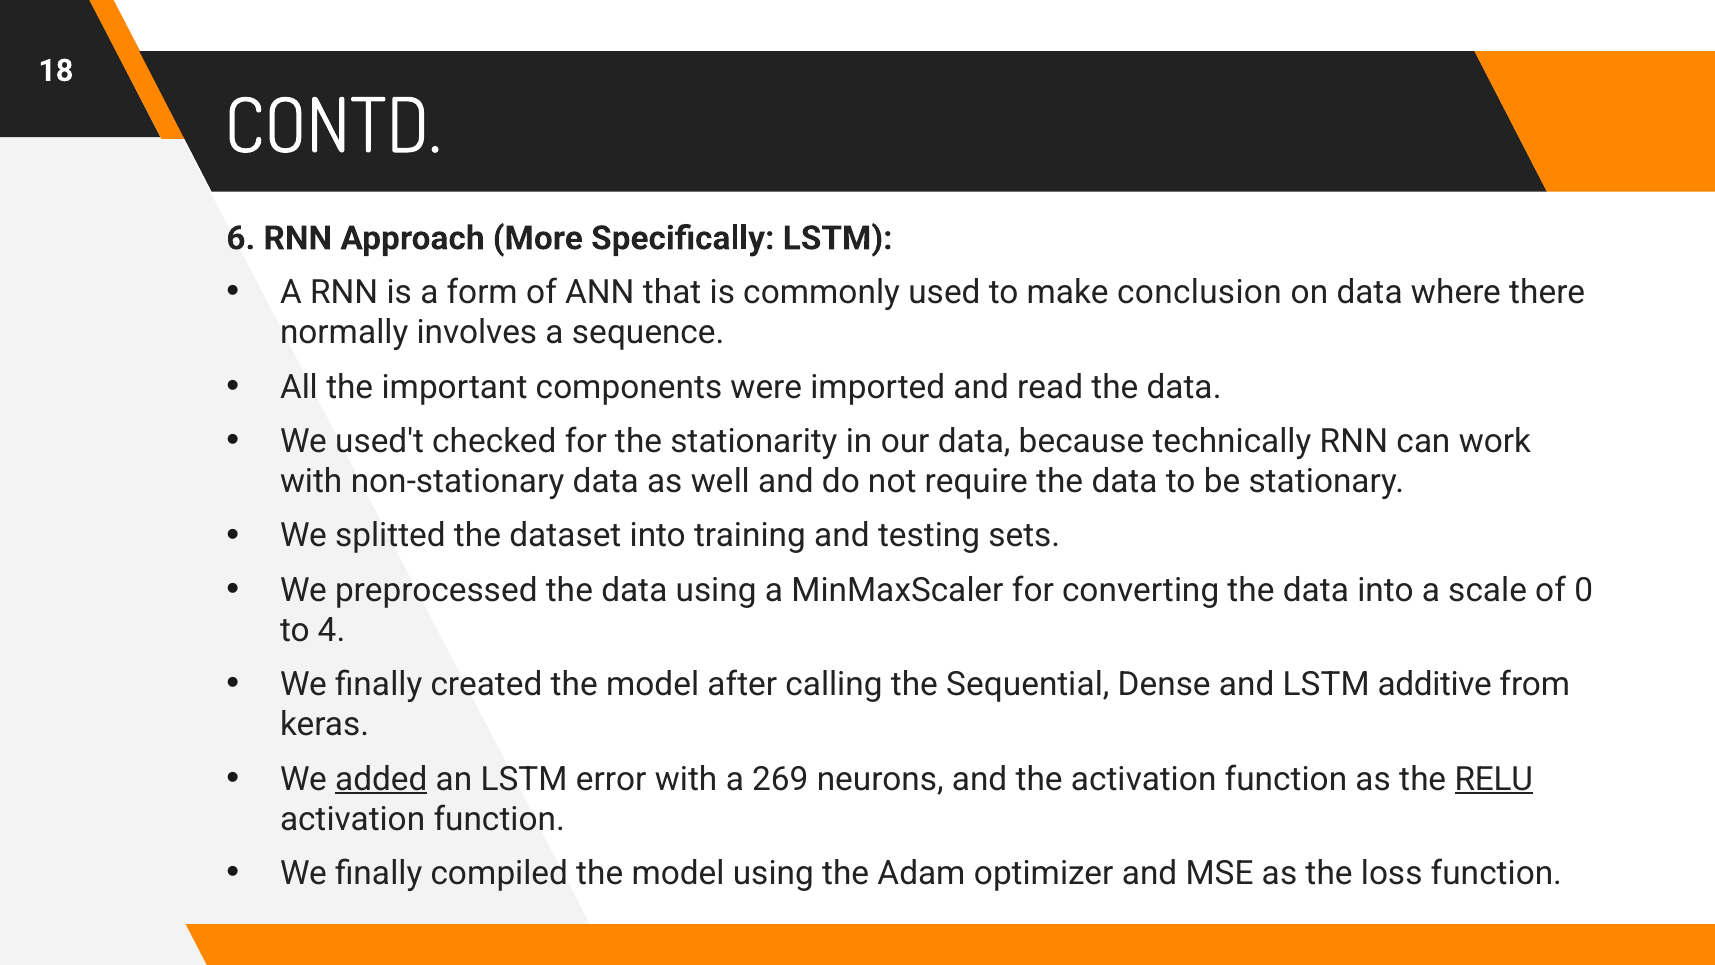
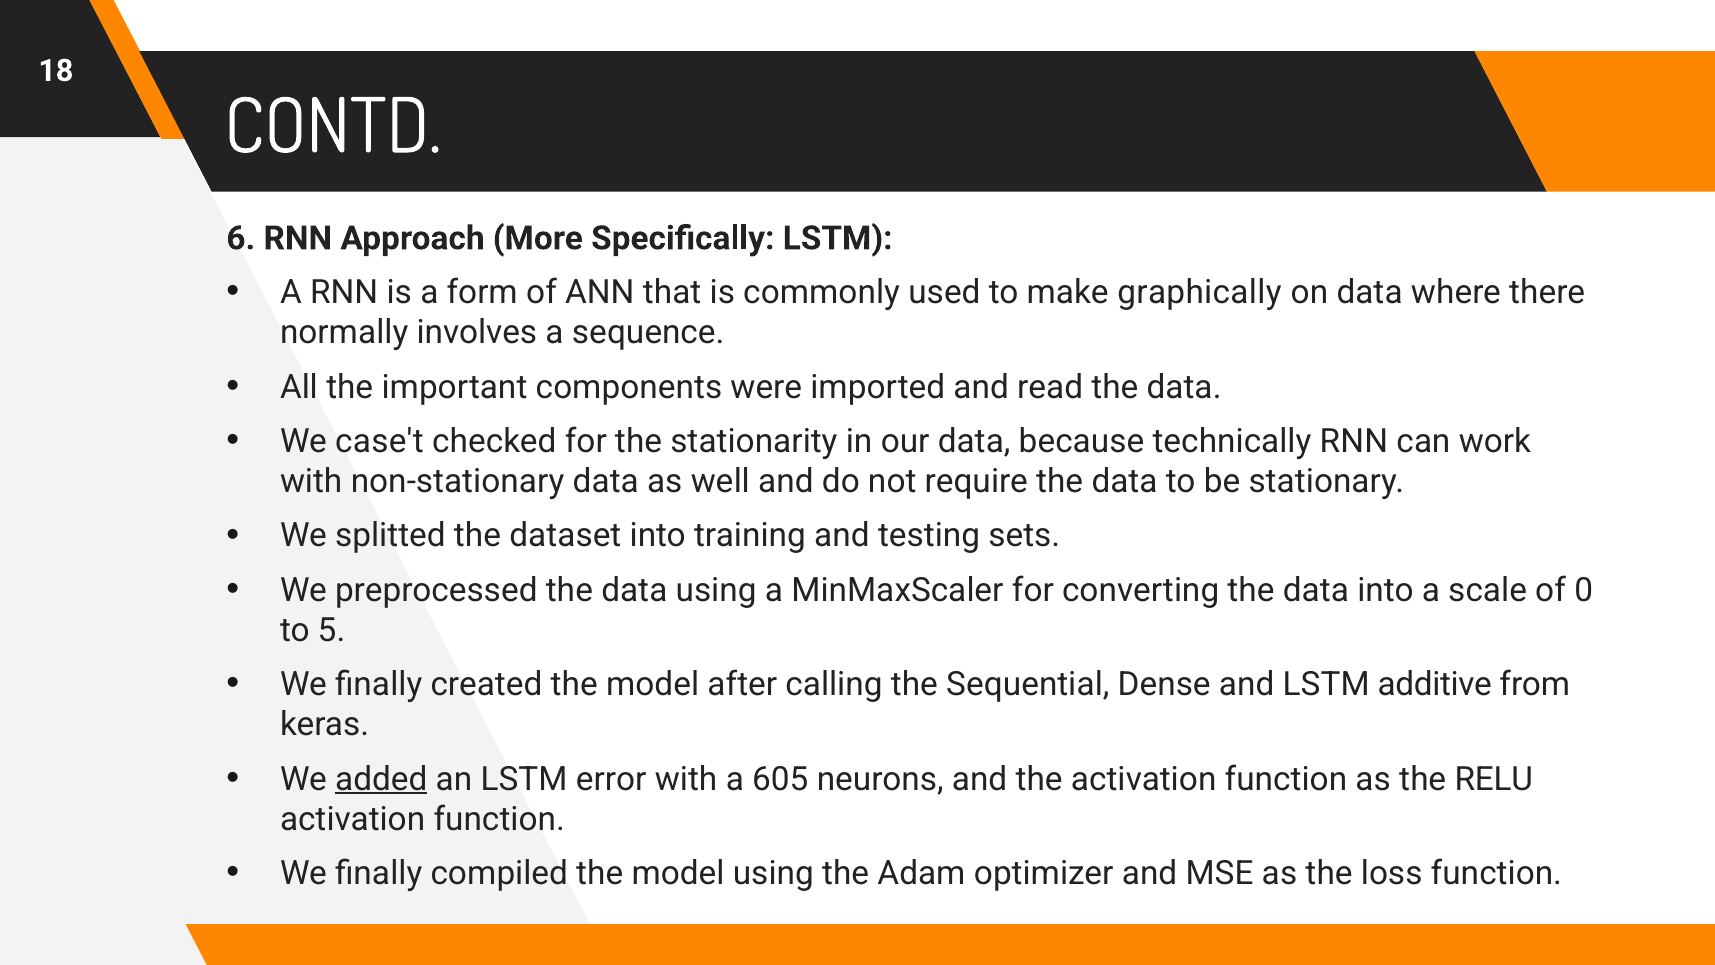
conclusion: conclusion -> graphically (1199, 293)
used't: used't -> case't (379, 441)
4: 4 -> 5 (332, 630)
269: 269 -> 605 (780, 779)
RELU underline: present -> none (1494, 779)
